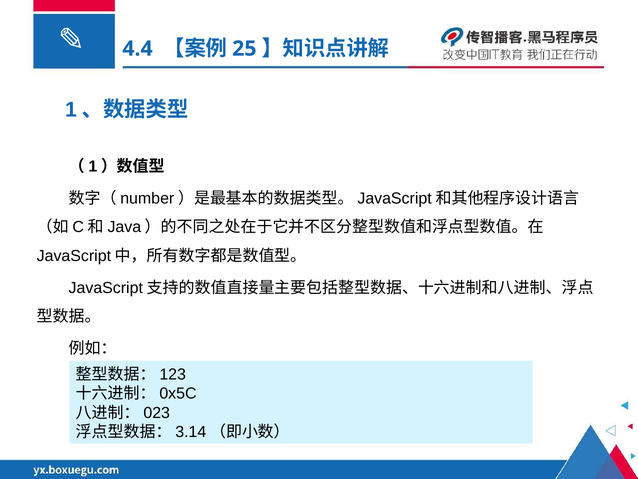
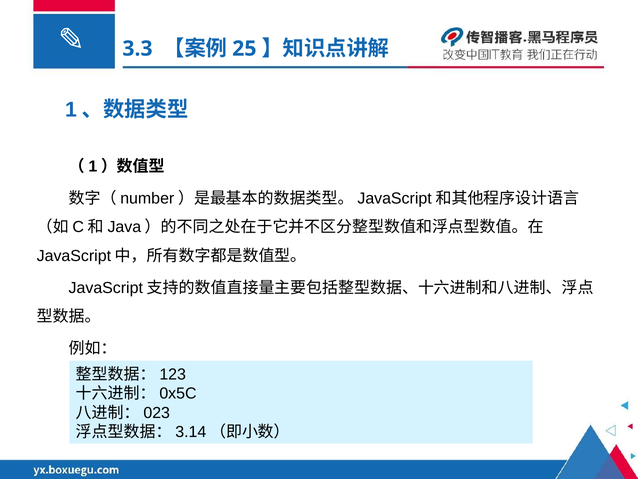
4.4: 4.4 -> 3.3 (137, 49)
